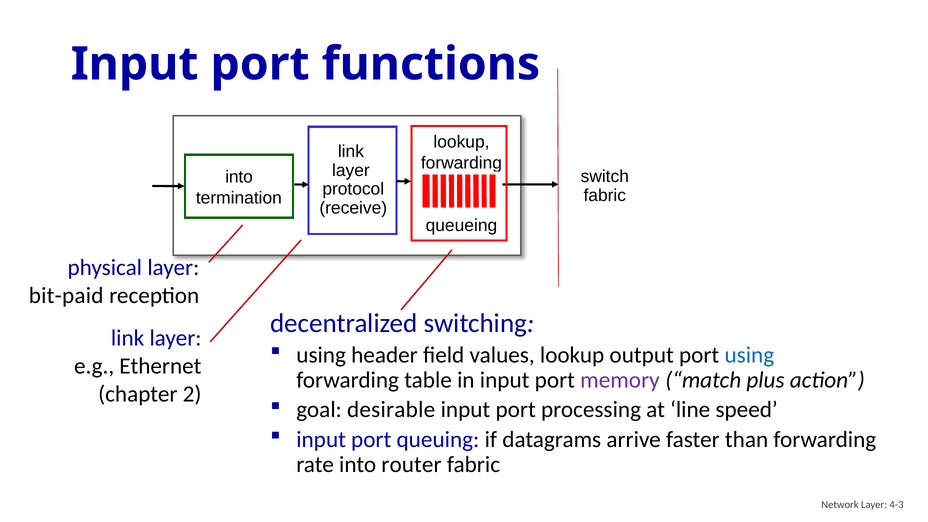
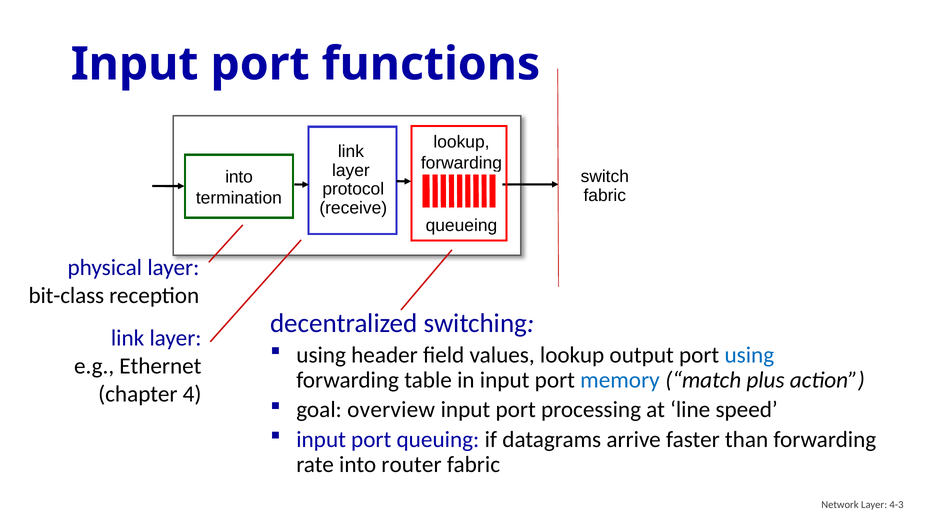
bit-paid: bit-paid -> bit-class (66, 295)
memory colour: purple -> blue (620, 380)
2: 2 -> 4 (192, 394)
desirable: desirable -> overview (391, 410)
